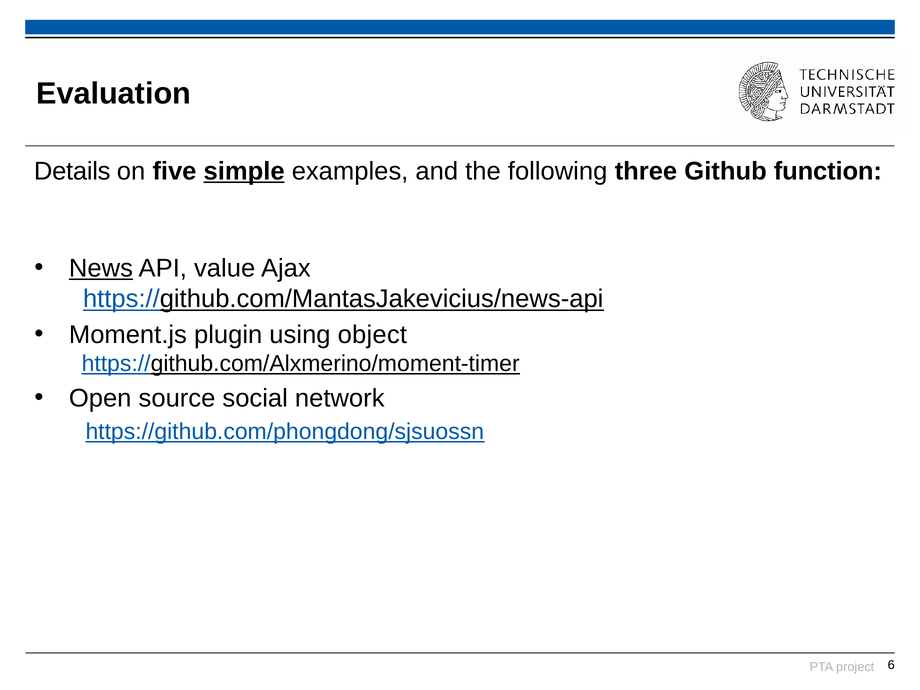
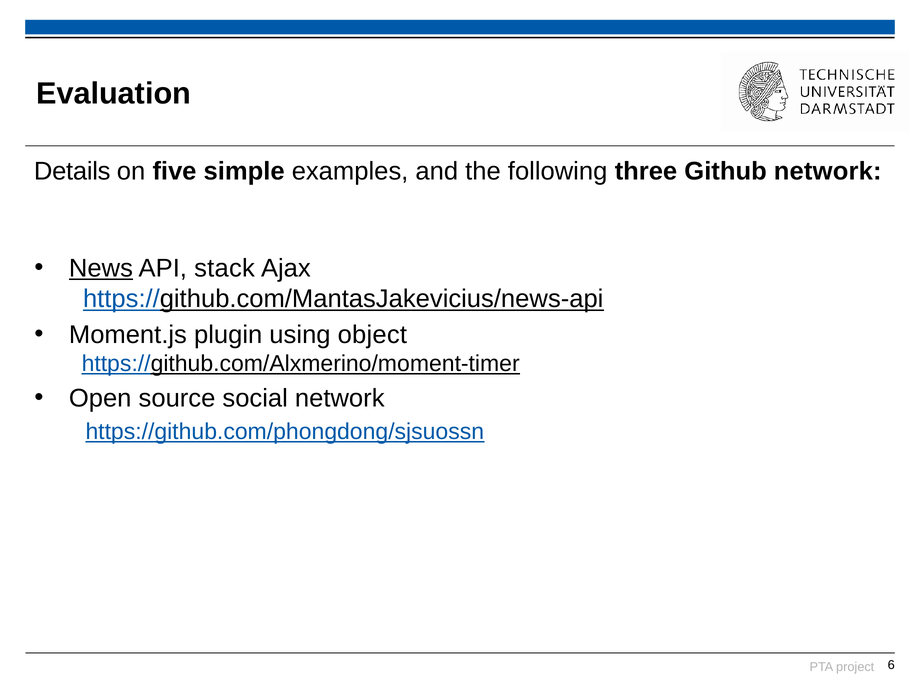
simple underline: present -> none (244, 171)
Github function: function -> network (828, 171)
value: value -> stack (225, 268)
